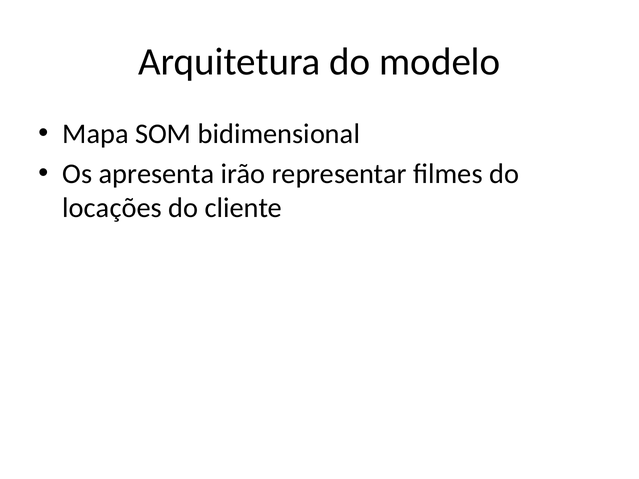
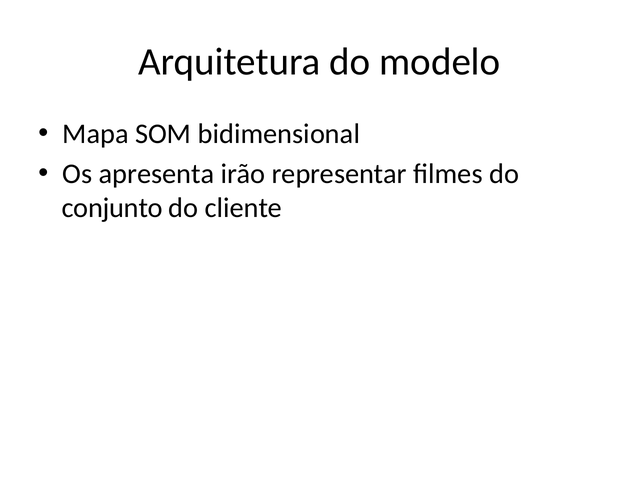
locações: locações -> conjunto (112, 208)
